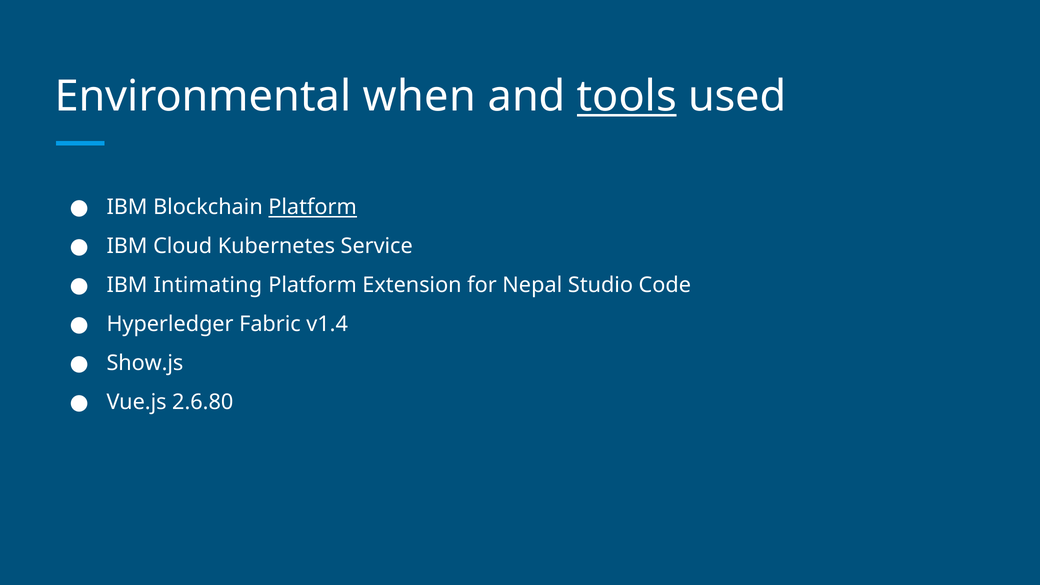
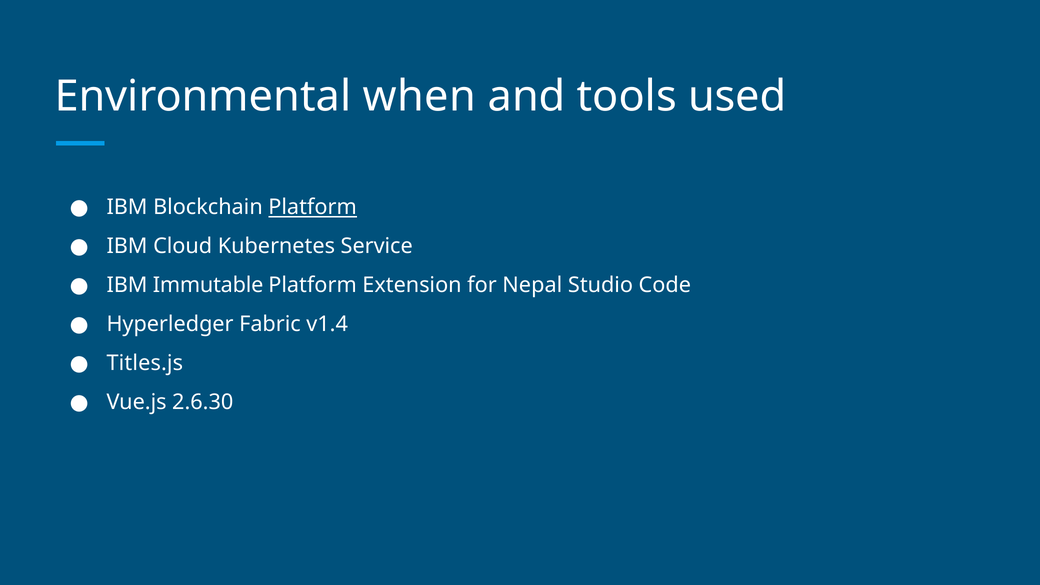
tools underline: present -> none (627, 97)
Intimating: Intimating -> Immutable (208, 285)
Show.js: Show.js -> Titles.js (145, 363)
2.6.80: 2.6.80 -> 2.6.30 (203, 402)
